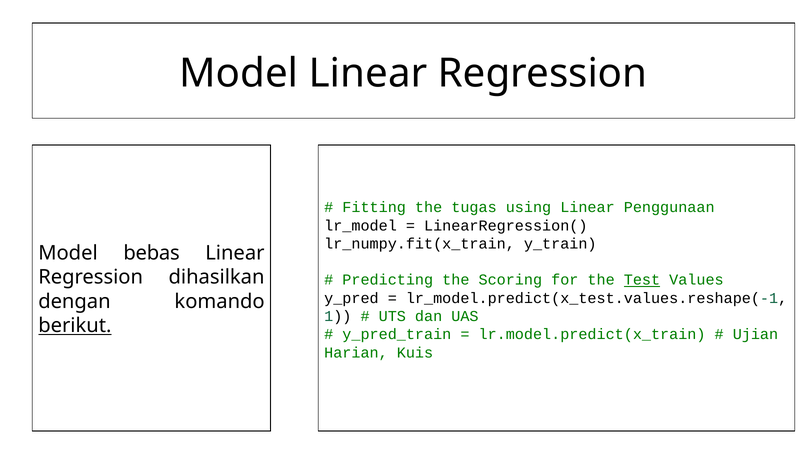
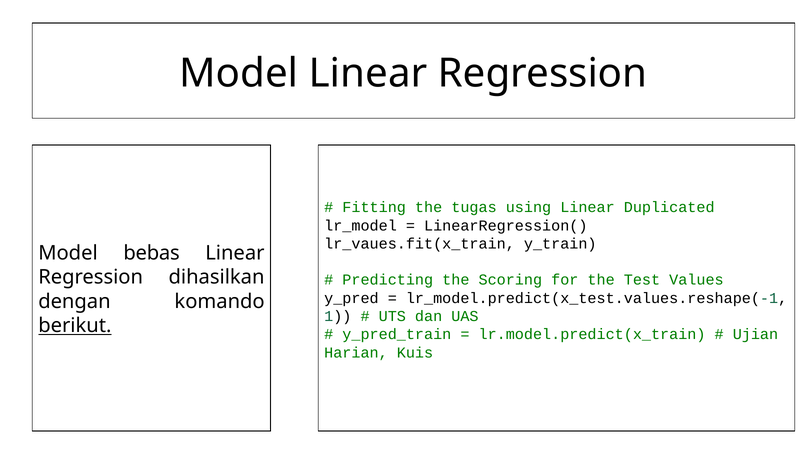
Penggunaan: Penggunaan -> Duplicated (669, 207)
lr_numpy.fit(x_train: lr_numpy.fit(x_train -> lr_vaues.fit(x_train (420, 244)
Test underline: present -> none (642, 280)
